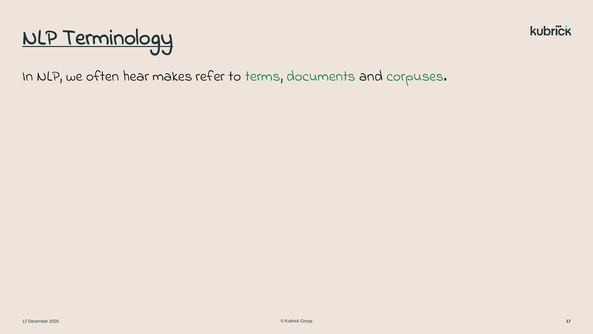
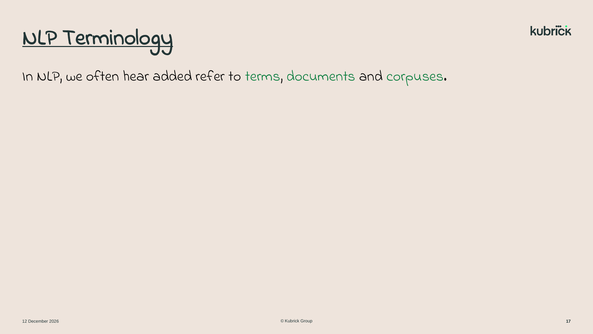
makes: makes -> added (172, 76)
